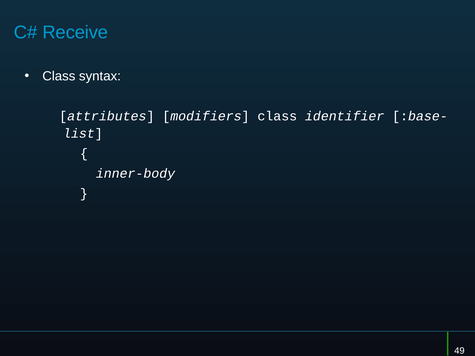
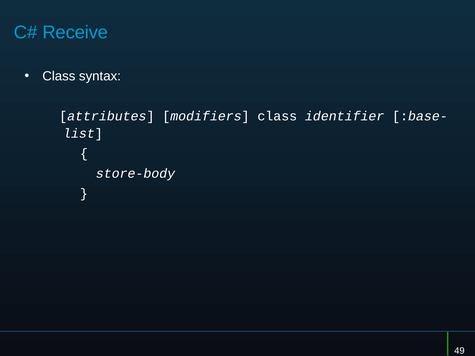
inner-body: inner-body -> store-body (135, 174)
